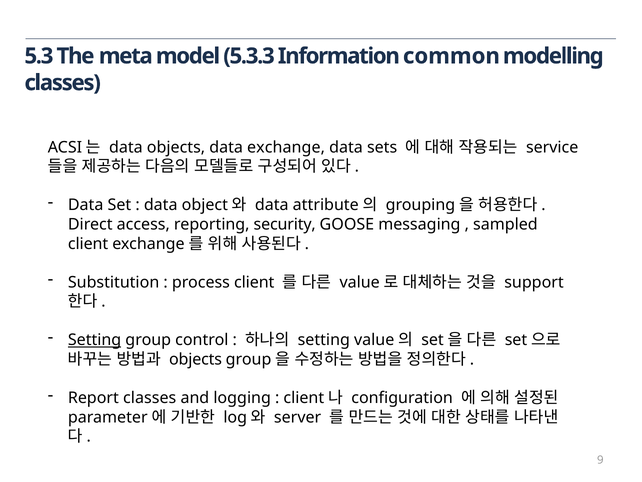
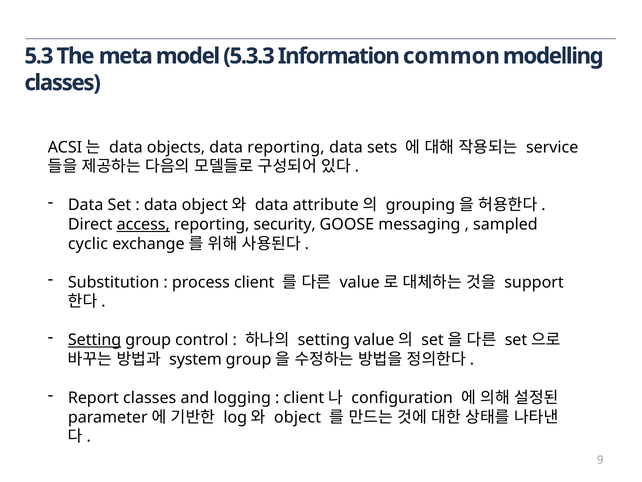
data exchange: exchange -> reporting (286, 147)
access underline: none -> present (143, 224)
client: client -> cyclic (88, 243)
objects: objects -> system (196, 359)
server: server -> object (298, 417)
